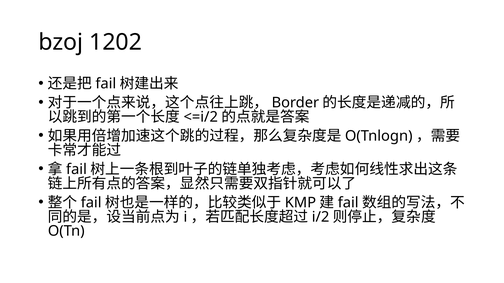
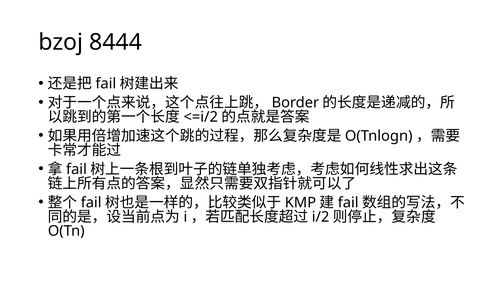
1202: 1202 -> 8444 (116, 42)
